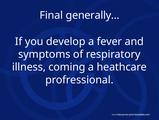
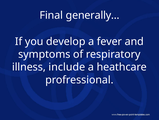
coming: coming -> include (67, 67)
